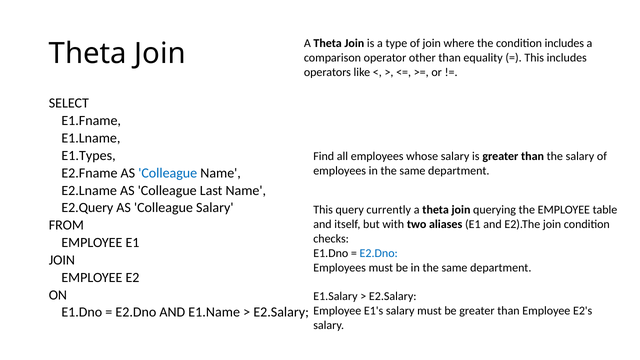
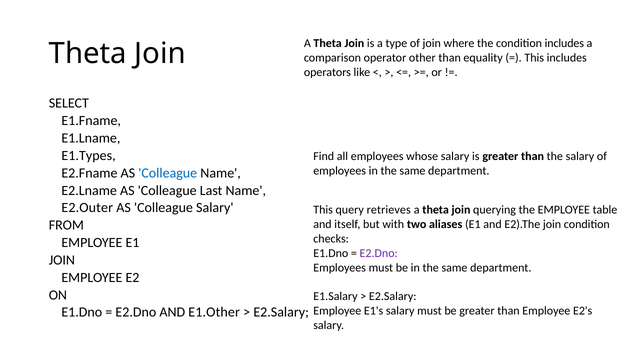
E2.Query: E2.Query -> E2.Outer (87, 208)
currently: currently -> retrieves (389, 210)
E2.Dno colour: blue -> purple (379, 253)
E1.Name: E1.Name -> E1.Other (214, 312)
